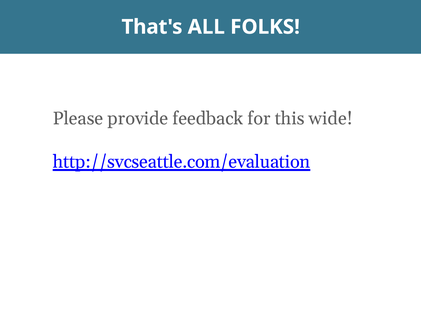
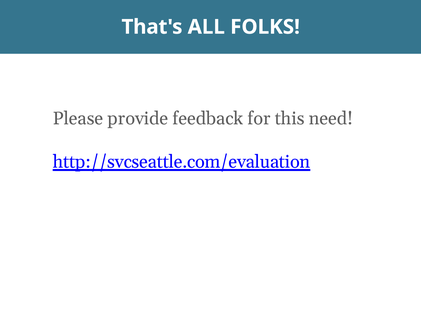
wide: wide -> need (331, 118)
